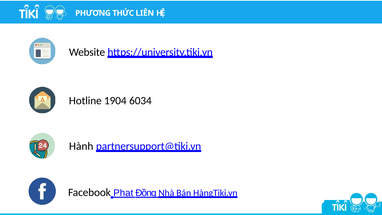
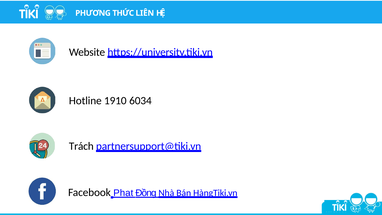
1904: 1904 -> 1910 (115, 101)
Hành: Hành -> Trách (81, 146)
